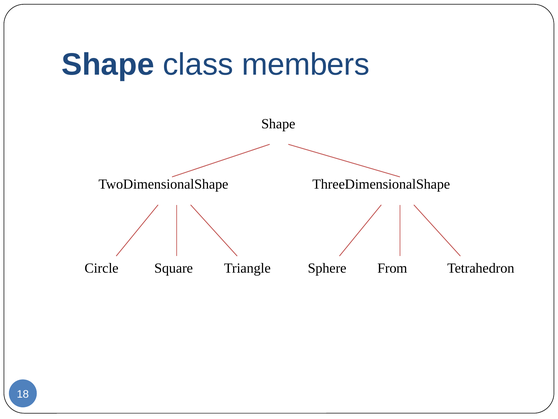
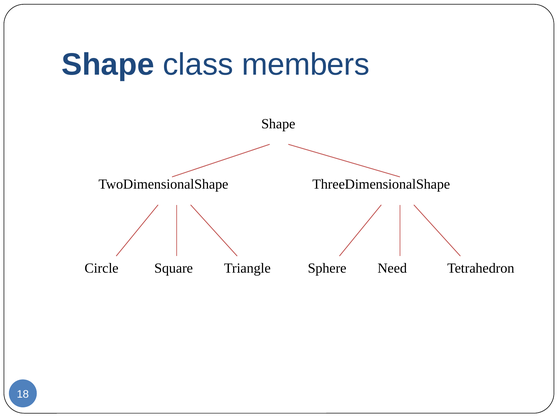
From: From -> Need (392, 268)
